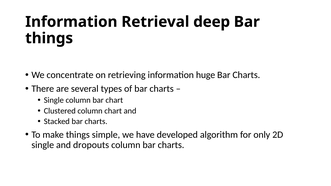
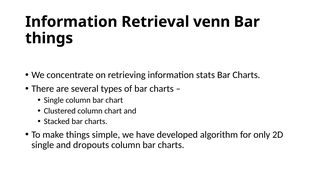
deep: deep -> venn (212, 22)
huge: huge -> stats (205, 75)
